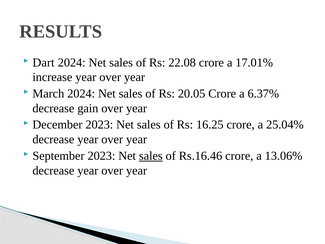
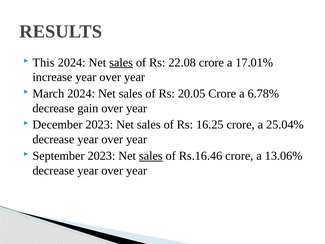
Dart: Dart -> This (44, 62)
sales underline: none -> present (121, 62)
6.37%: 6.37% -> 6.78% (263, 94)
